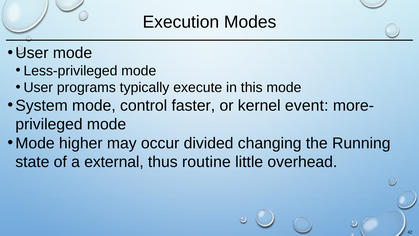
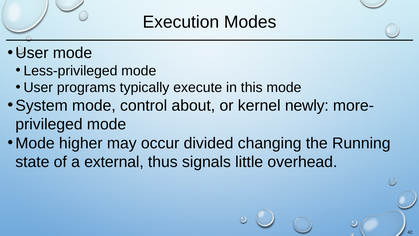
faster: faster -> about (193, 105)
event: event -> newly (307, 105)
routine: routine -> signals (206, 162)
